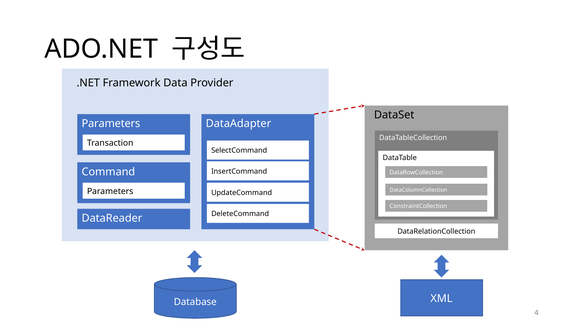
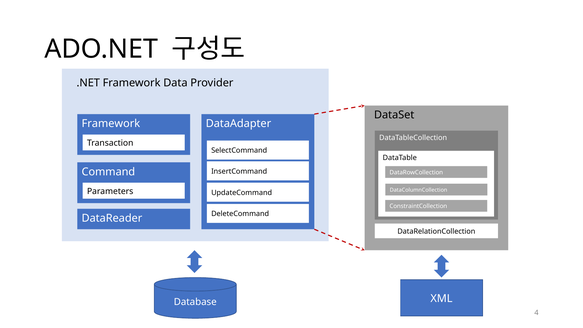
Parameters: Parameters -> Framework (111, 124)
